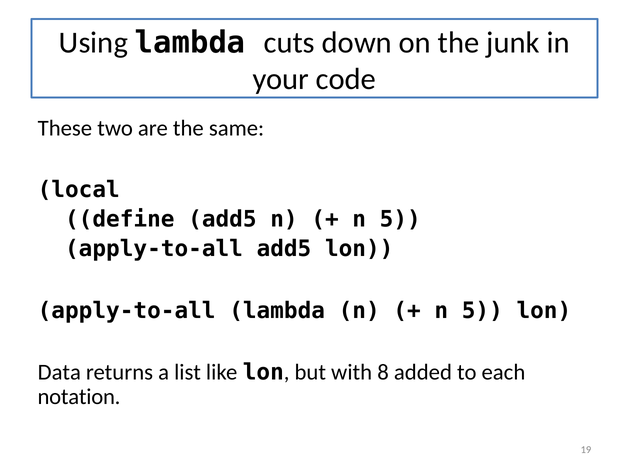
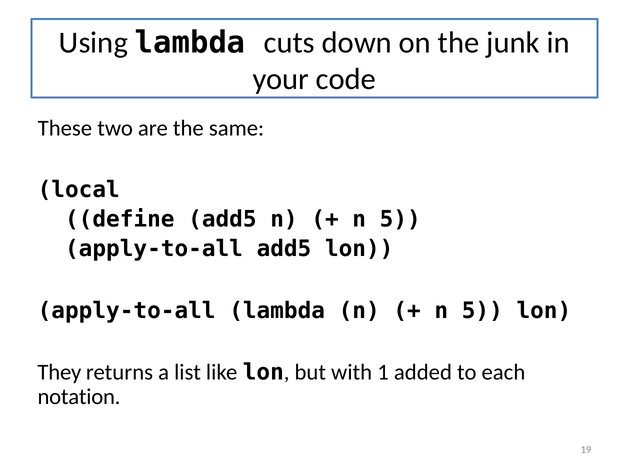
Data: Data -> They (59, 373)
8: 8 -> 1 (383, 373)
